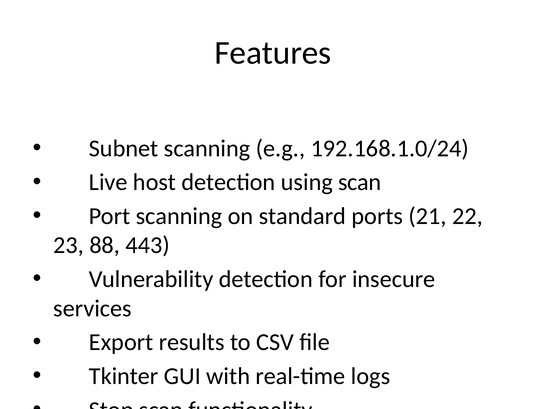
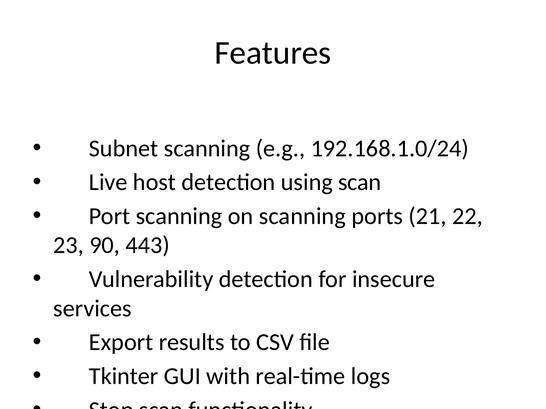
on standard: standard -> scanning (302, 216)
88: 88 -> 90 (105, 246)
